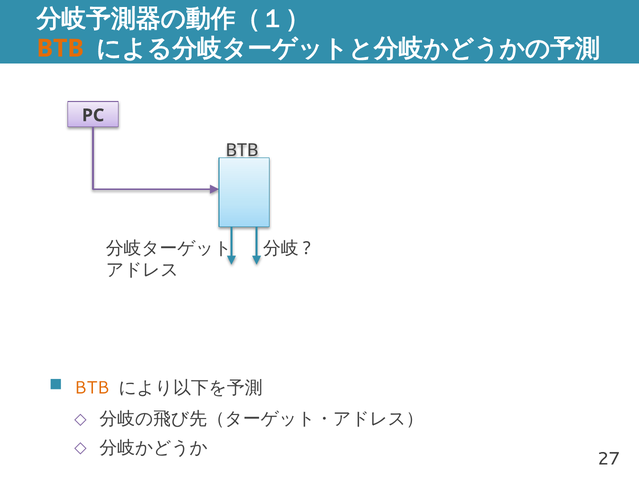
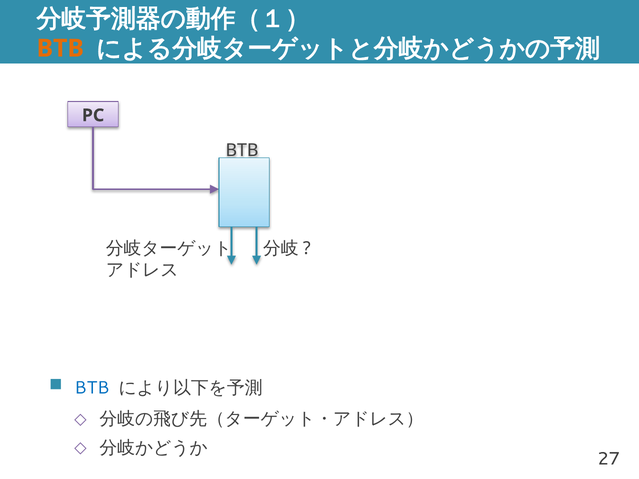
BTB colour: orange -> blue (92, 388)
